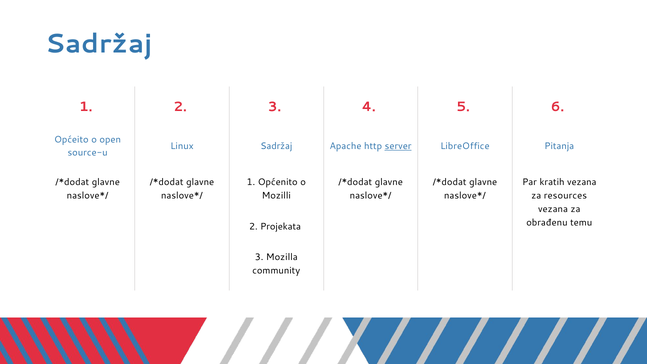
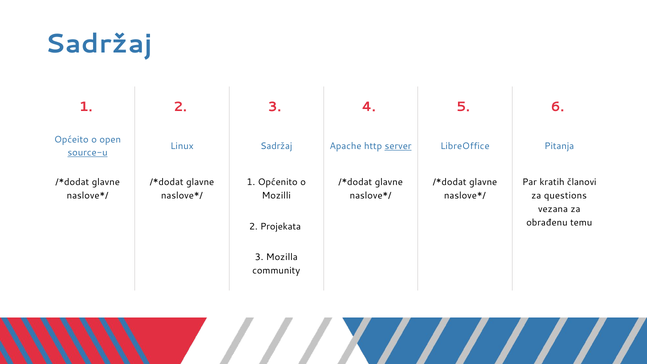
source-u underline: none -> present (88, 153)
kratih vezana: vezana -> članovi (582, 182)
resources: resources -> questions (565, 196)
